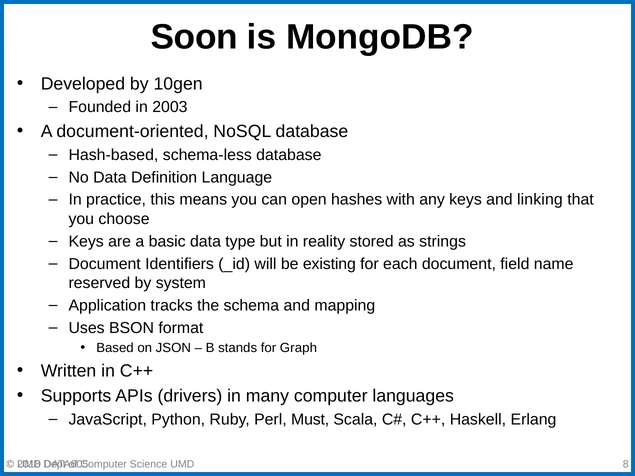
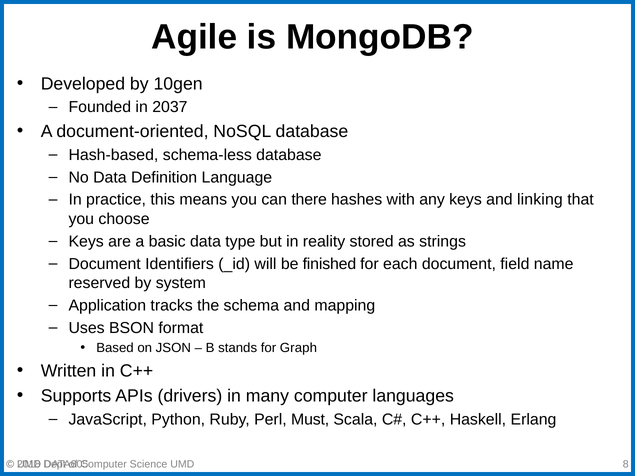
Soon: Soon -> Agile (194, 37)
2003: 2003 -> 2037 (170, 107)
open: open -> there (309, 200)
existing: existing -> finished (329, 264)
